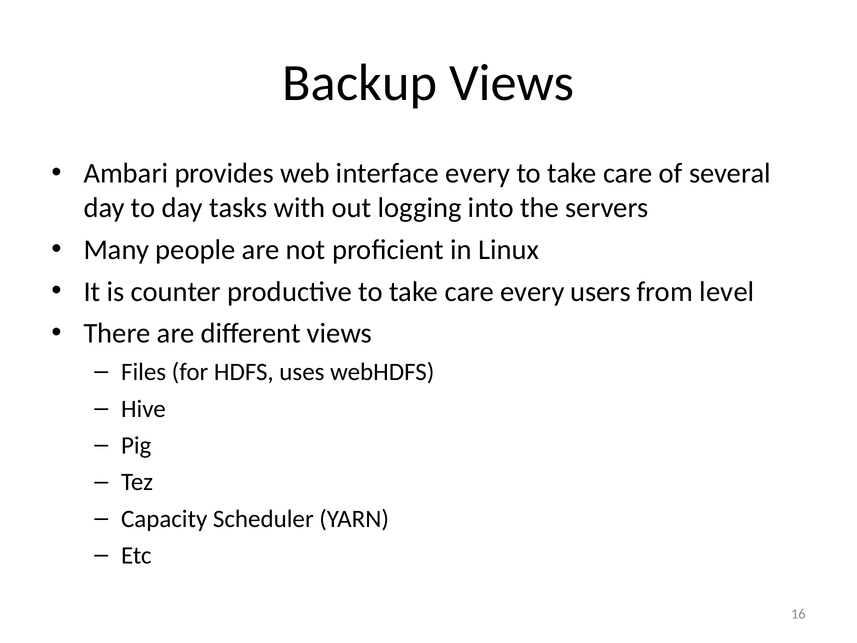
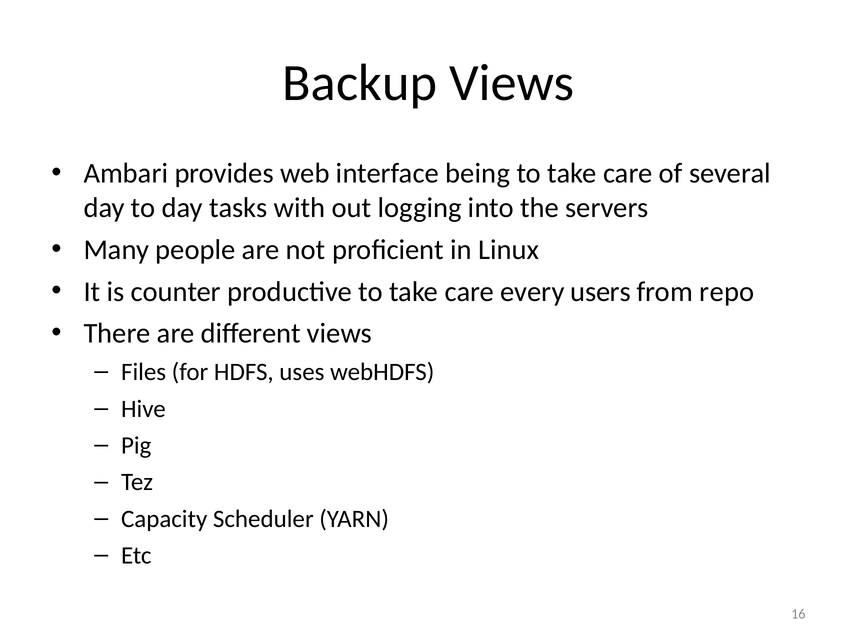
interface every: every -> being (478, 173)
level: level -> repo (727, 291)
